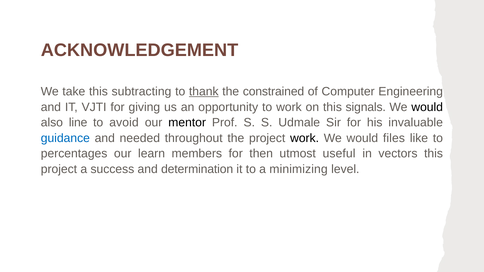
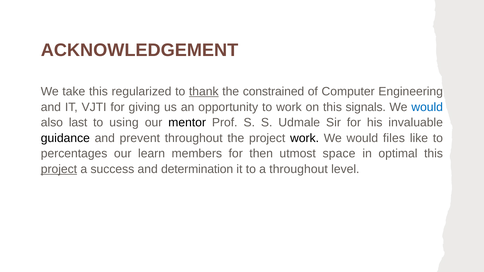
subtracting: subtracting -> regularized (142, 92)
would colour: black -> blue (427, 107)
line: line -> last (78, 123)
avoid: avoid -> using (124, 123)
guidance colour: blue -> black (65, 138)
needed: needed -> prevent (140, 138)
useful: useful -> space (339, 154)
vectors: vectors -> optimal (398, 154)
project underline: none -> present (59, 169)
a minimizing: minimizing -> throughout (299, 169)
